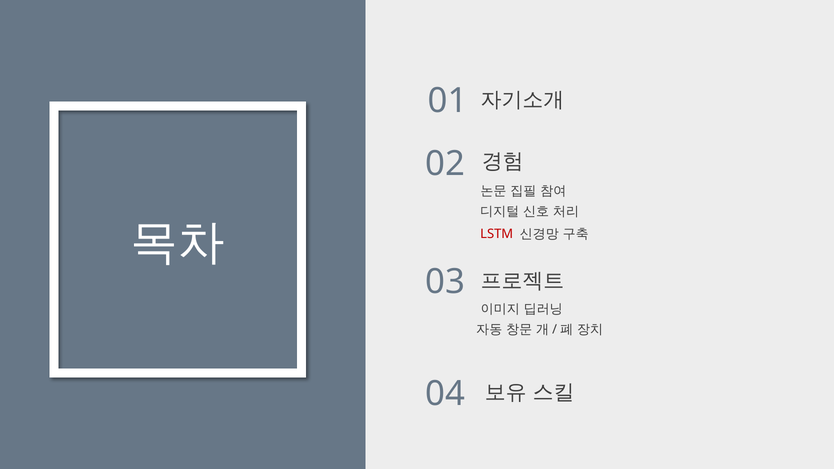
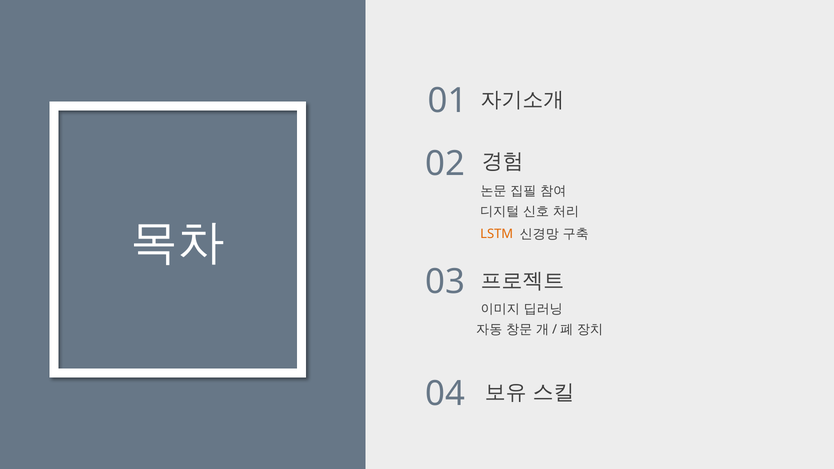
LSTM colour: red -> orange (497, 234)
